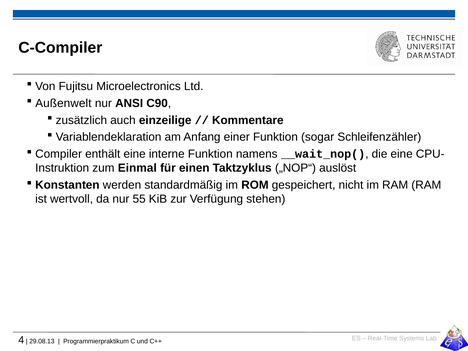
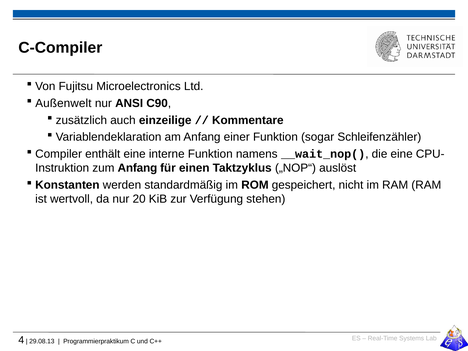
zum Einmal: Einmal -> Anfang (137, 168)
55: 55 -> 20 (139, 199)
